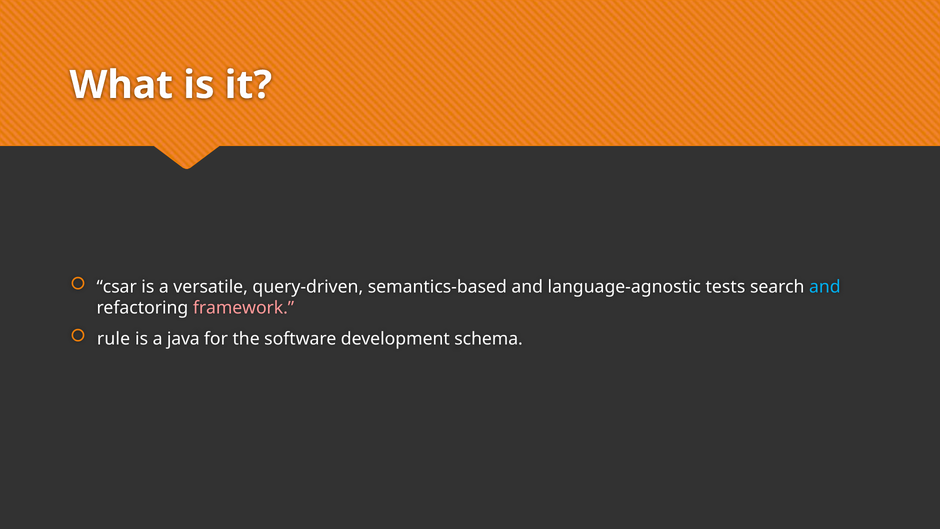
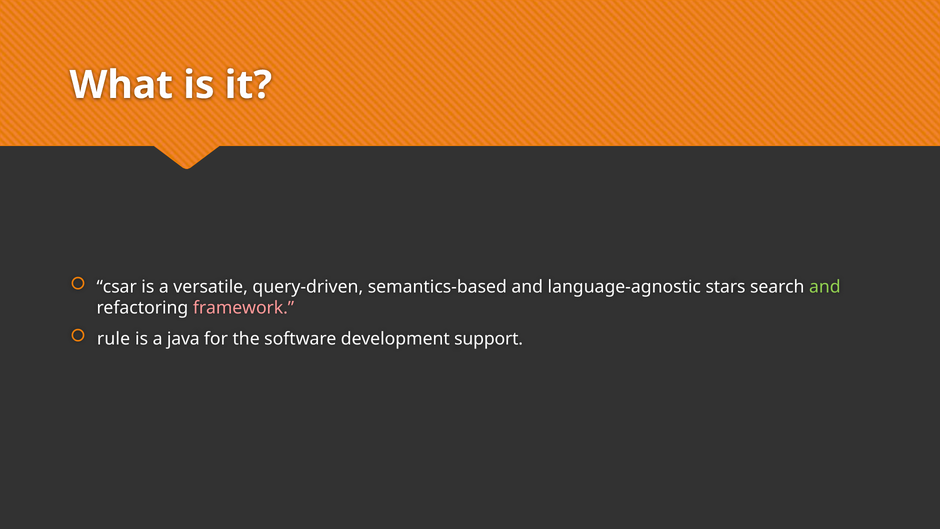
tests: tests -> stars (726, 287)
and colour: light blue -> light green (825, 287)
schema: schema -> support (489, 339)
